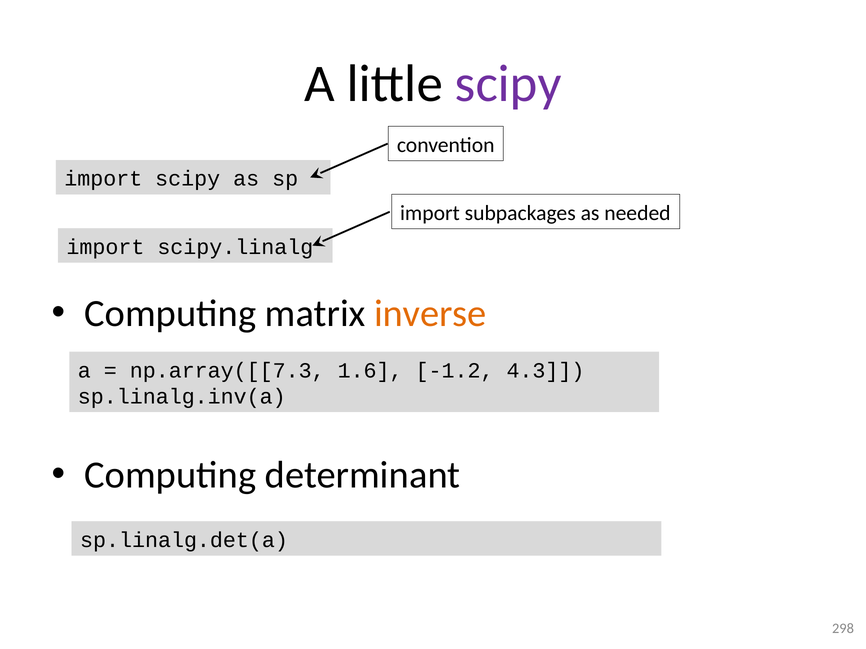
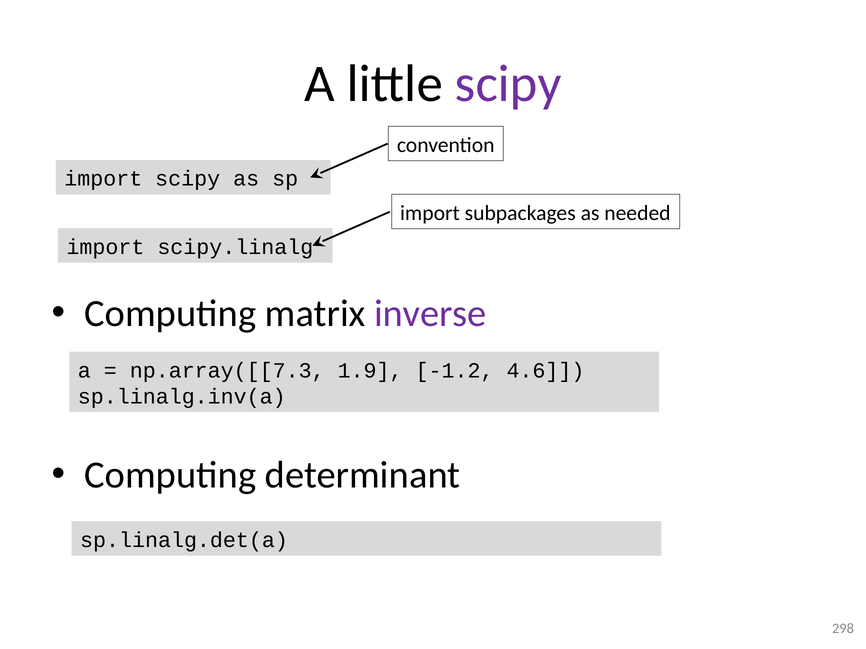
inverse colour: orange -> purple (430, 314)
1.6: 1.6 -> 1.9 (370, 371)
4.3: 4.3 -> 4.6 (545, 371)
